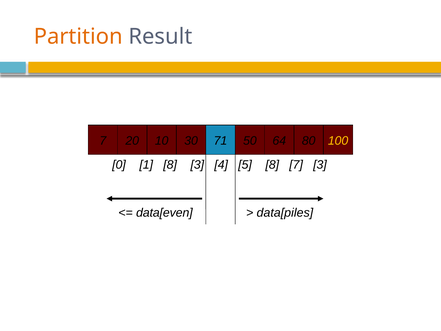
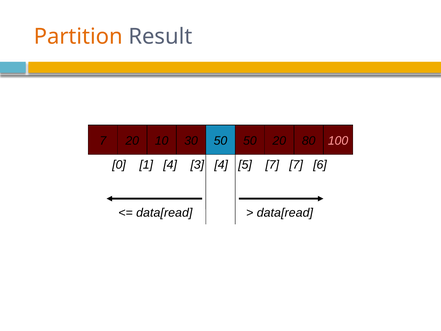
30 71: 71 -> 50 (220, 141)
50 64: 64 -> 20 (279, 141)
100 colour: yellow -> pink (338, 141)
1 8: 8 -> 4 (170, 165)
5 8: 8 -> 7 (272, 165)
7 3: 3 -> 6 (320, 165)
data[even: data[even -> data[read (164, 213)
data[piles: data[piles -> data[read (285, 213)
